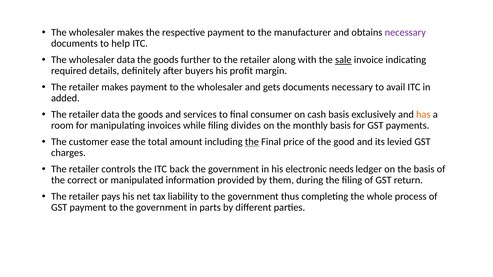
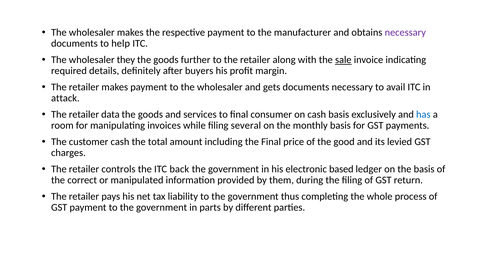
wholesaler data: data -> they (126, 60)
added: added -> attack (65, 98)
has colour: orange -> blue (423, 115)
divides: divides -> several (246, 126)
customer ease: ease -> cash (120, 142)
the underline: present -> none (252, 142)
needs: needs -> based (341, 169)
